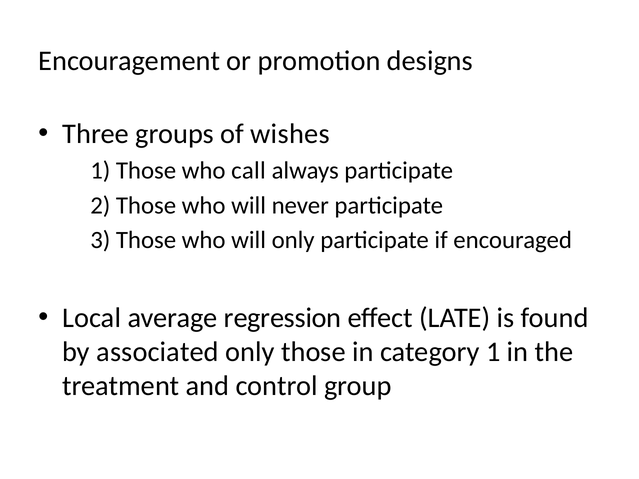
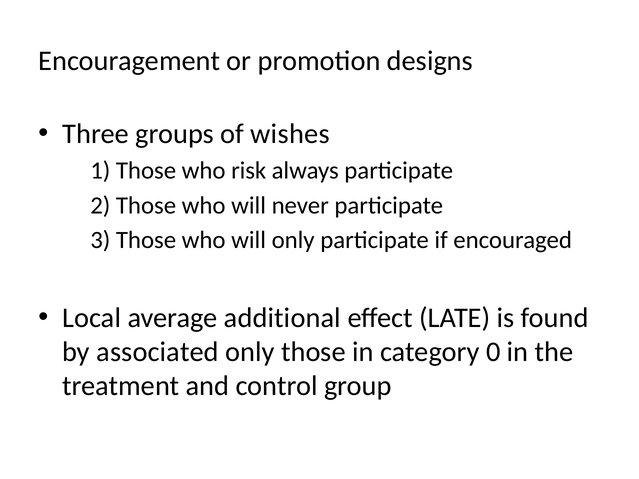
call: call -> risk (249, 171)
regression: regression -> additional (282, 318)
category 1: 1 -> 0 (493, 352)
